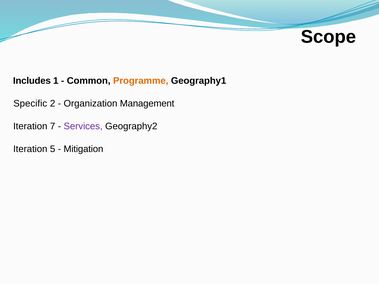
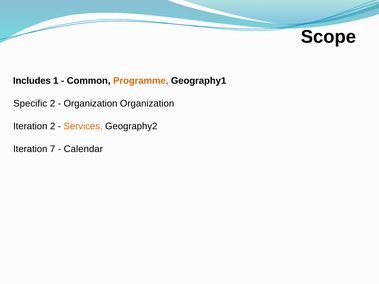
Organization Management: Management -> Organization (147, 104)
Iteration 7: 7 -> 2 (53, 126)
Services colour: purple -> orange (83, 126)
5: 5 -> 7 (53, 149)
Mitigation: Mitigation -> Calendar (83, 149)
